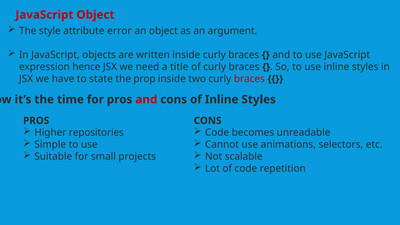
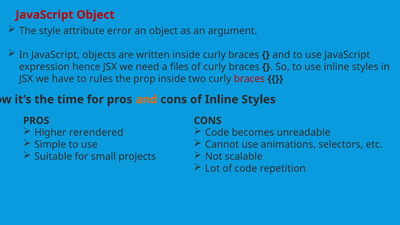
title: title -> files (179, 67)
state: state -> rules (101, 79)
and colour: red -> orange (146, 99)
repositories: repositories -> rerendered (96, 133)
